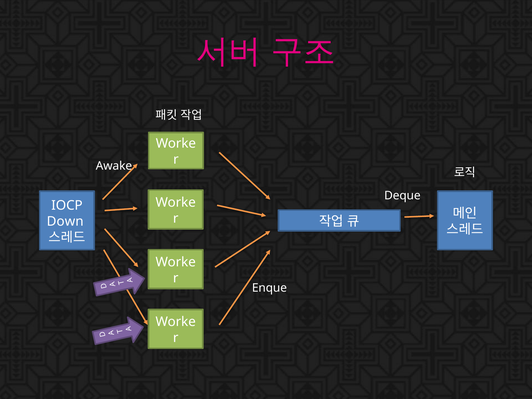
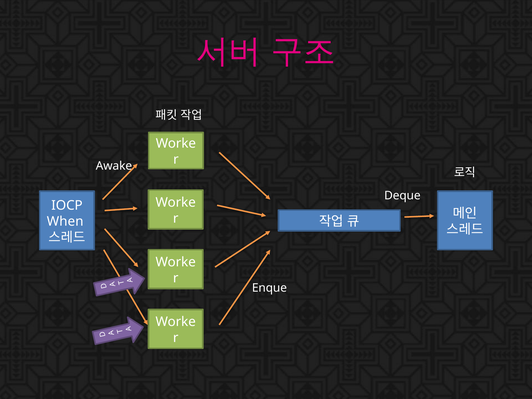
Down: Down -> When (65, 221)
